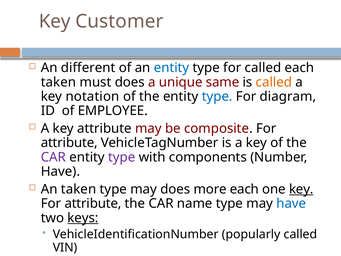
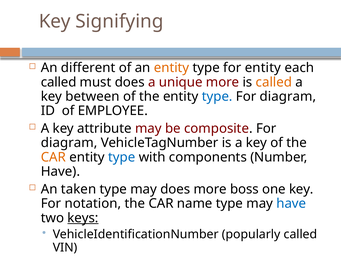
Customer: Customer -> Signifying (119, 21)
entity colour: blue -> orange (172, 68)
for called: called -> entity (263, 68)
taken: taken -> called (59, 82)
unique same: same -> more (223, 82)
notation: notation -> between (92, 96)
attribute: attribute -> diagram (69, 143)
CAR colour: purple -> orange (53, 157)
type colour: purple -> blue (122, 157)
more each: each -> boss (244, 189)
key underline: present -> none (301, 189)
attribute: attribute -> notation (93, 203)
